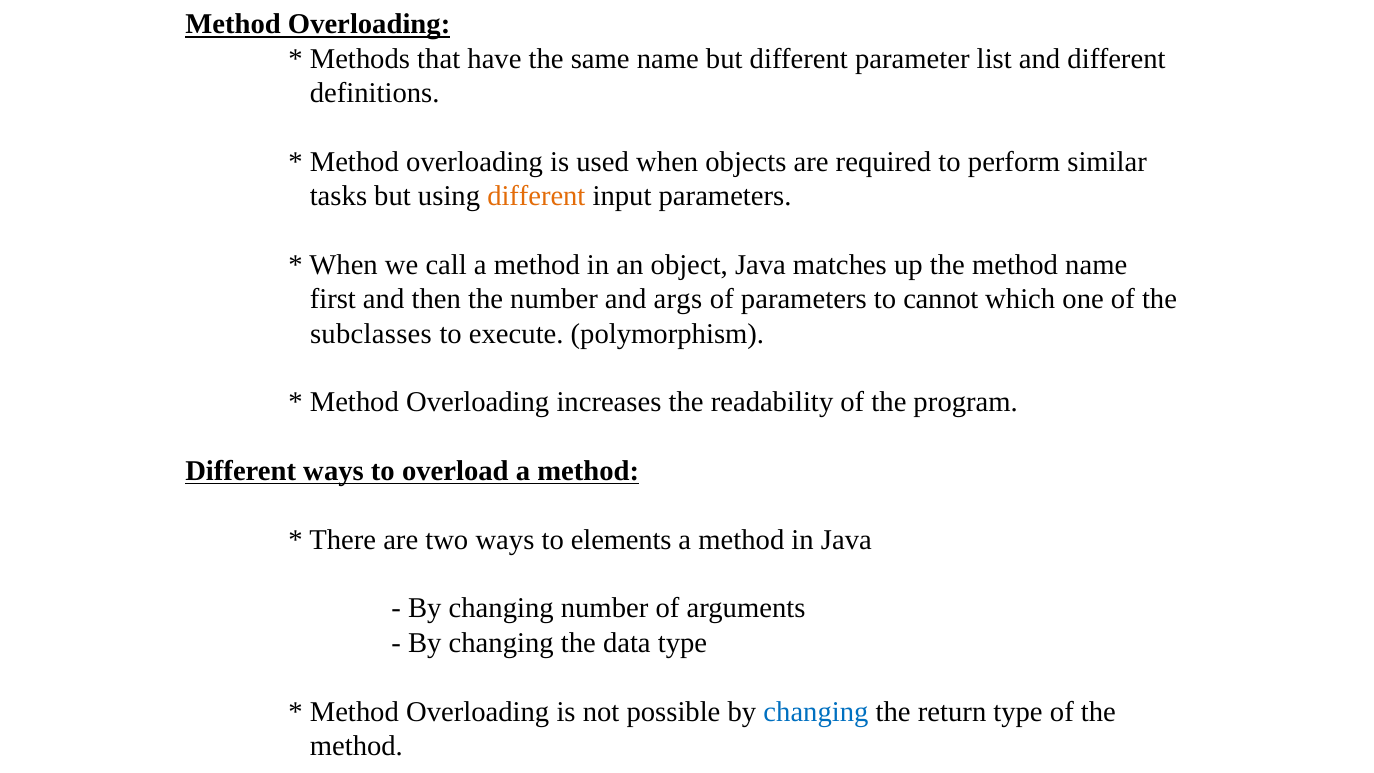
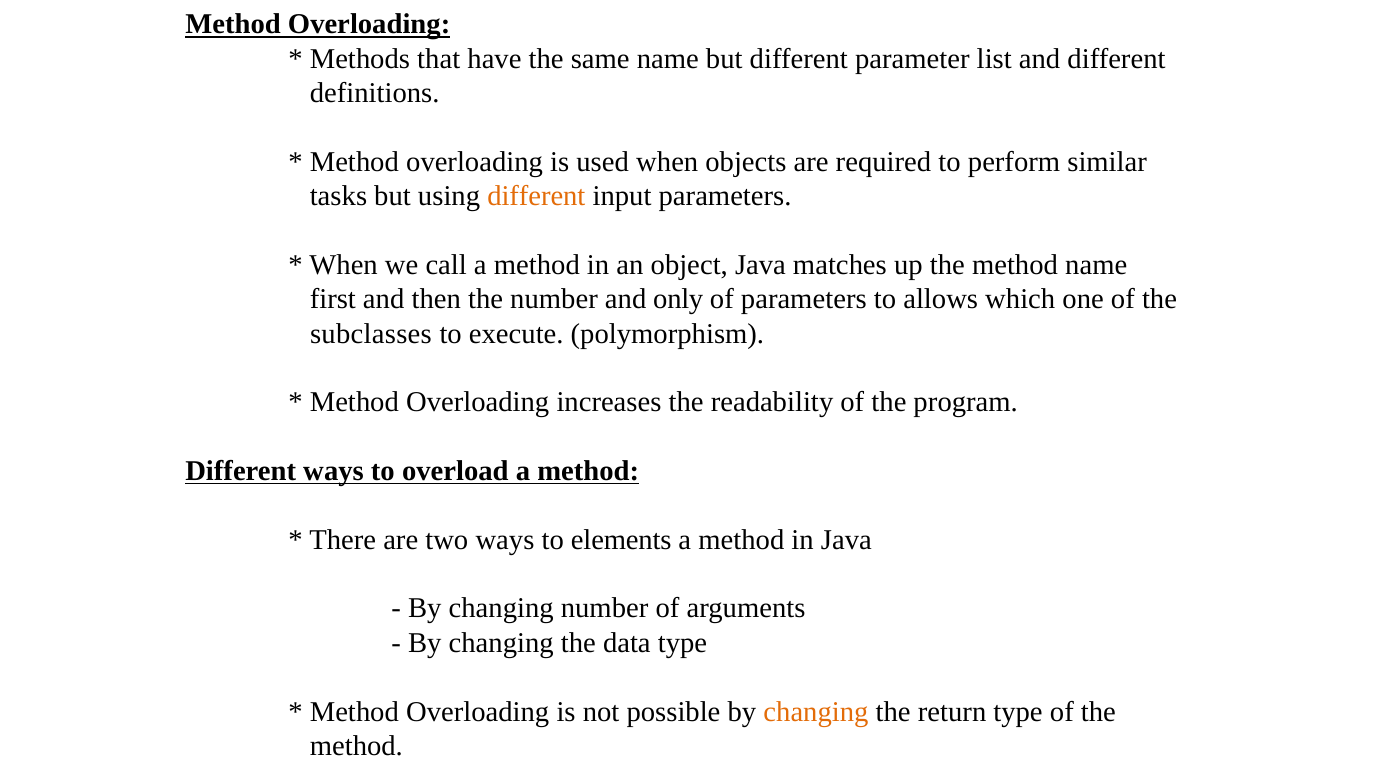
args: args -> only (678, 299)
cannot: cannot -> allows (941, 299)
changing colour: blue -> orange (816, 711)
